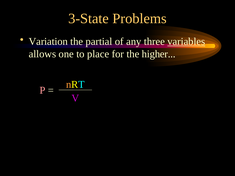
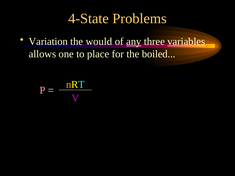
3-State: 3-State -> 4-State (89, 19)
partial: partial -> would (99, 41)
any underline: none -> present (134, 41)
higher: higher -> boiled (159, 54)
